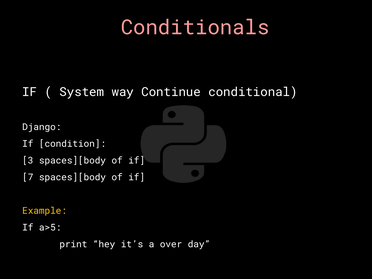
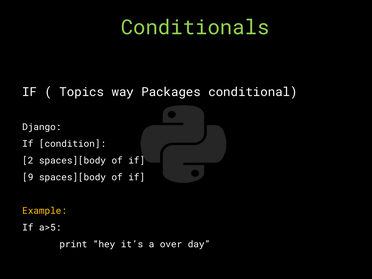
Conditionals colour: pink -> light green (195, 28)
System: System -> Topics (82, 92)
Continue: Continue -> Packages (171, 92)
3: 3 -> 2 (28, 161)
7: 7 -> 9 (28, 177)
